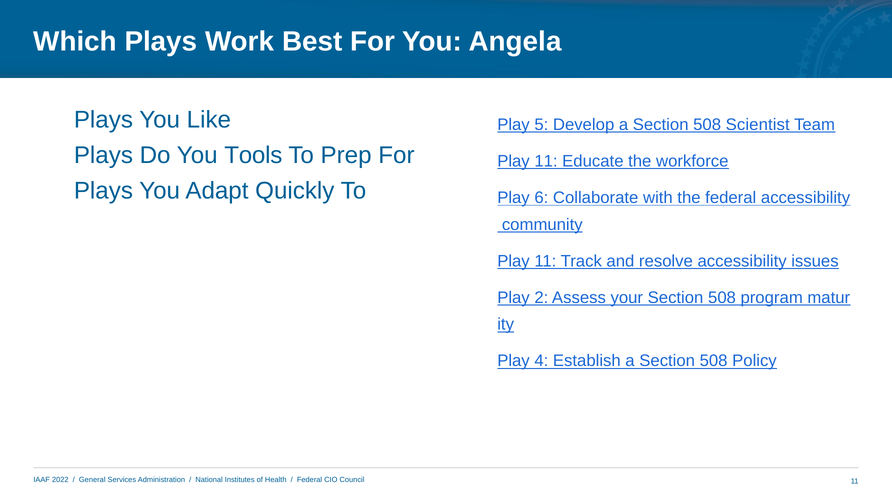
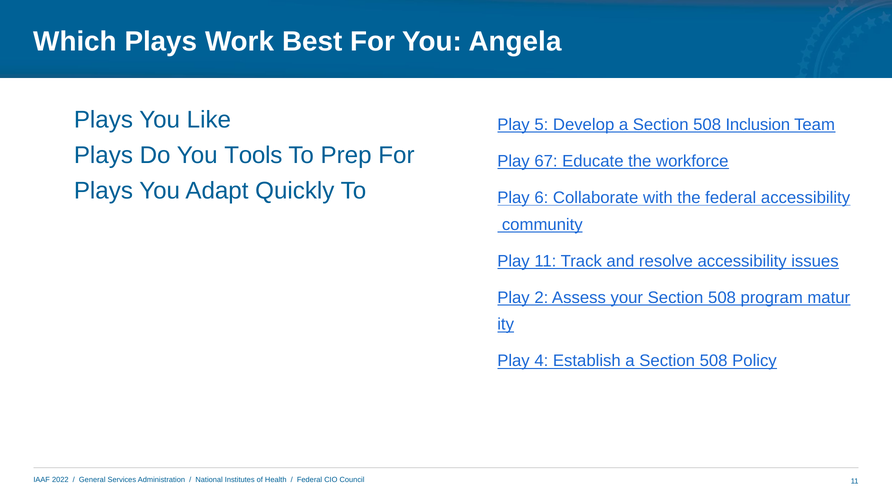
Scientist: Scientist -> Inclusion (758, 125)
11: 11 -> 67 (546, 162)
